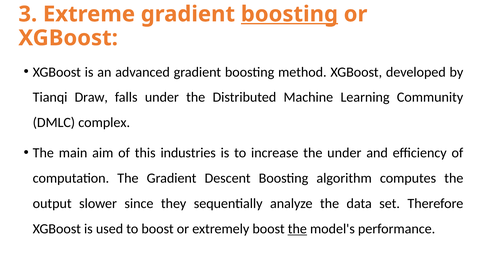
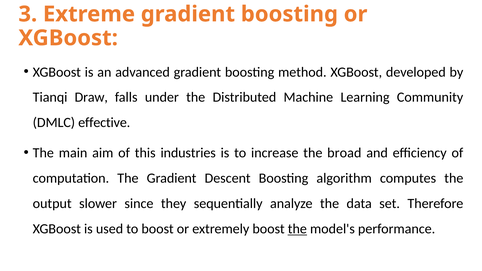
boosting underline: present -> none (289, 14)
complex: complex -> effective (104, 123)
the under: under -> broad (344, 153)
